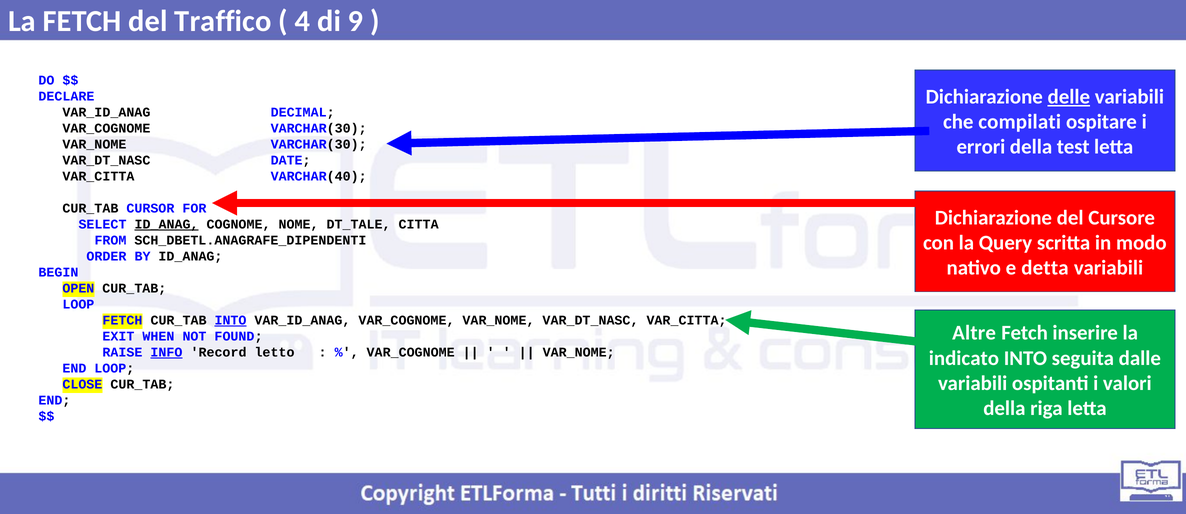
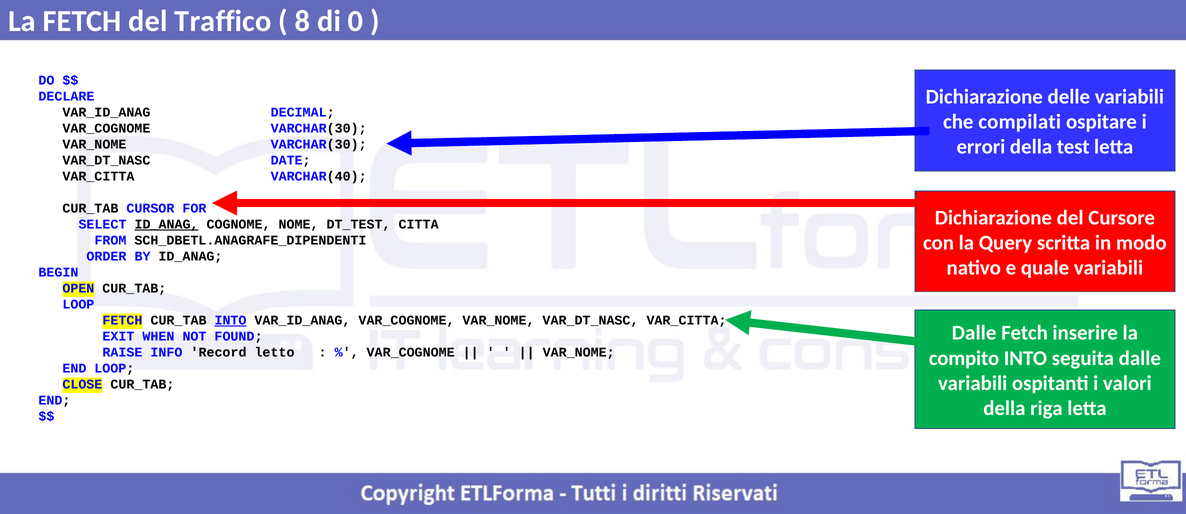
4: 4 -> 8 (303, 21)
9: 9 -> 0 (356, 21)
delle underline: present -> none (1069, 97)
DT_TALE: DT_TALE -> DT_TEST (359, 224)
detta: detta -> quale (1045, 268)
Altre: Altre -> Dalle (974, 333)
INFO underline: present -> none (166, 352)
indicato: indicato -> compito (964, 358)
